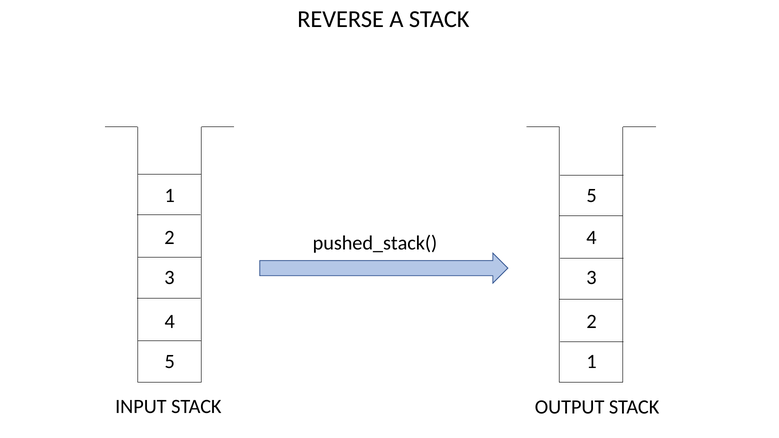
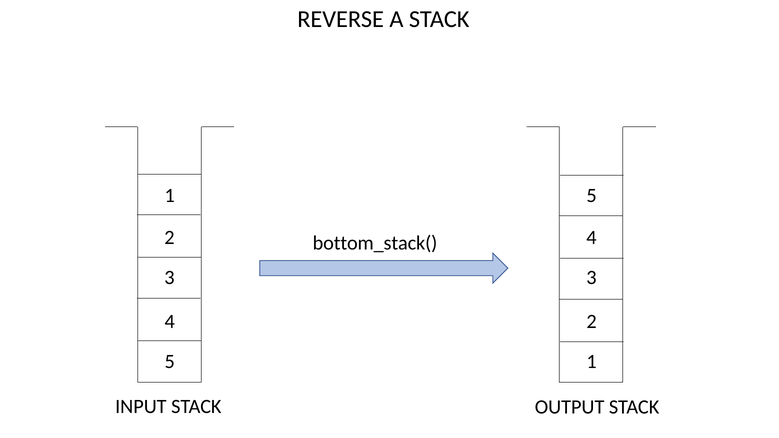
pushed_stack(: pushed_stack( -> bottom_stack( (375, 243)
